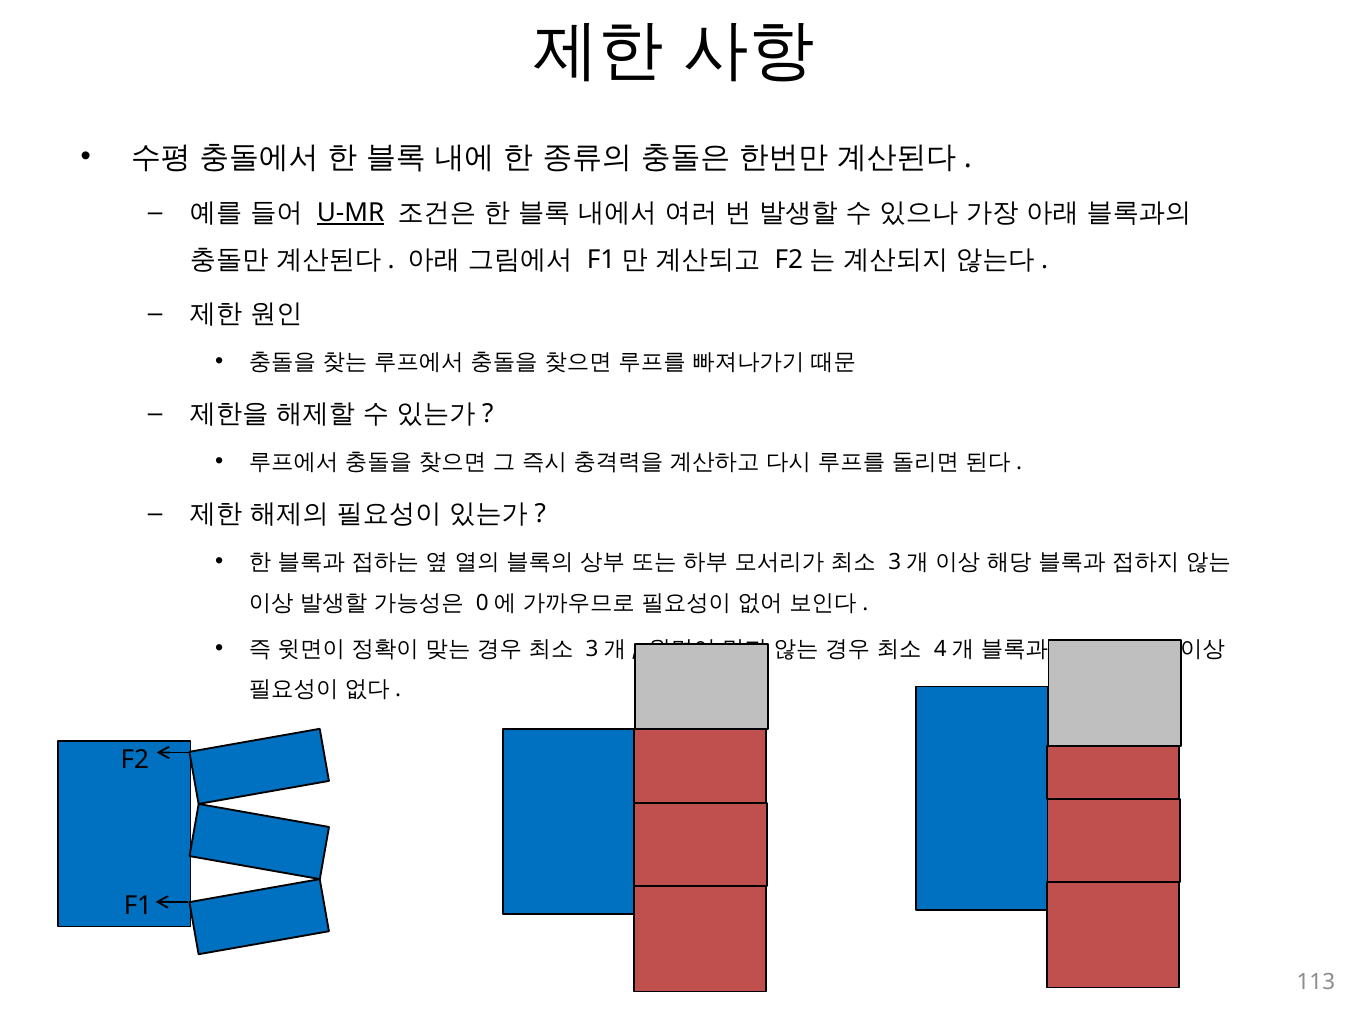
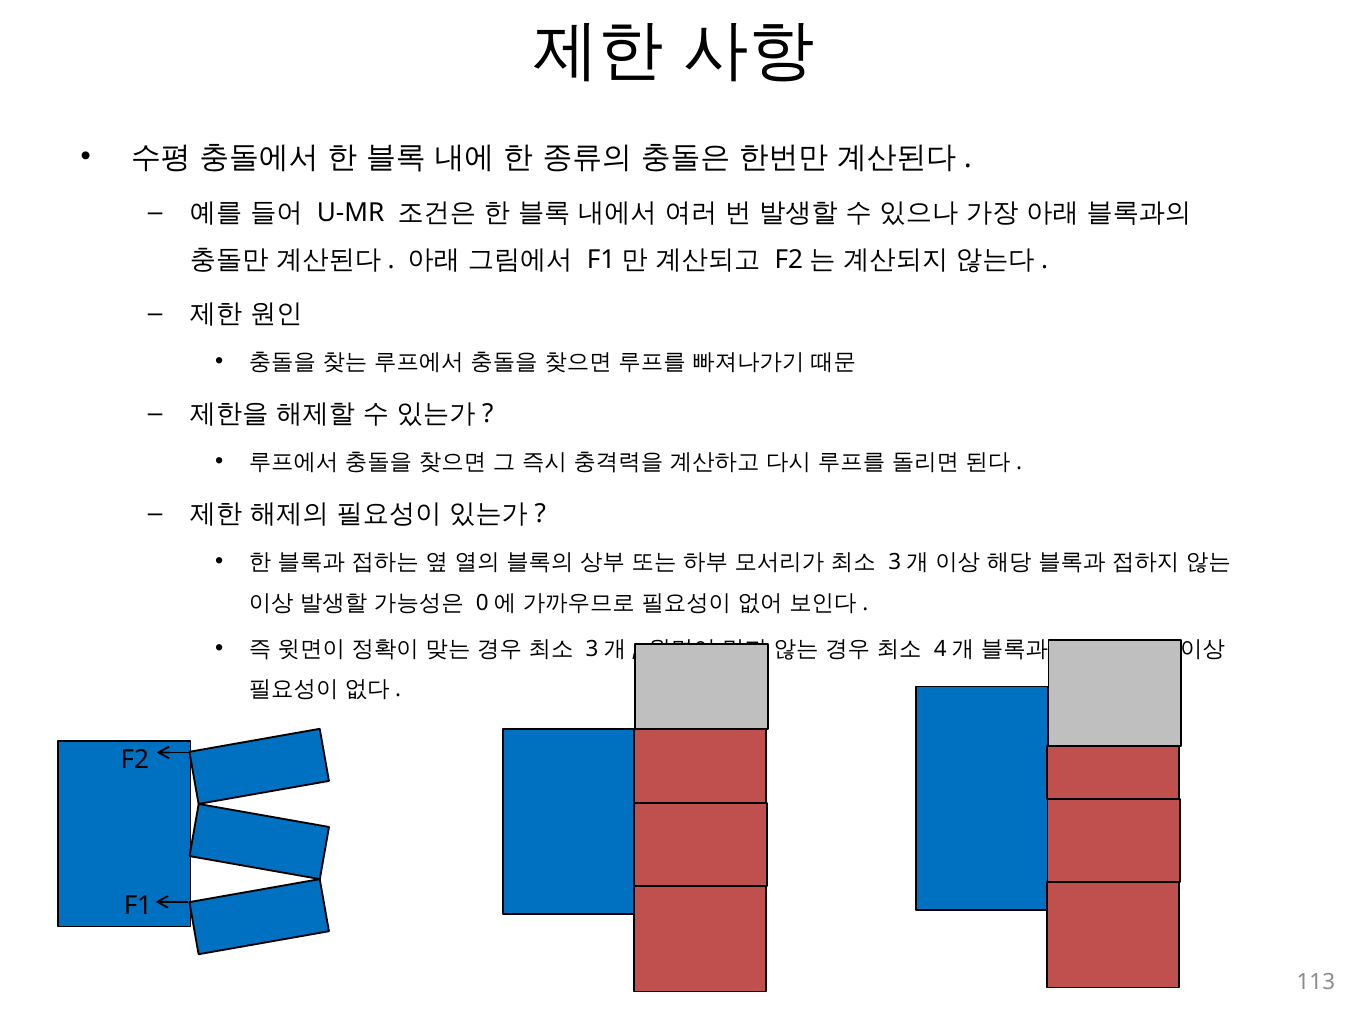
U-MR underline: present -> none (351, 213)
